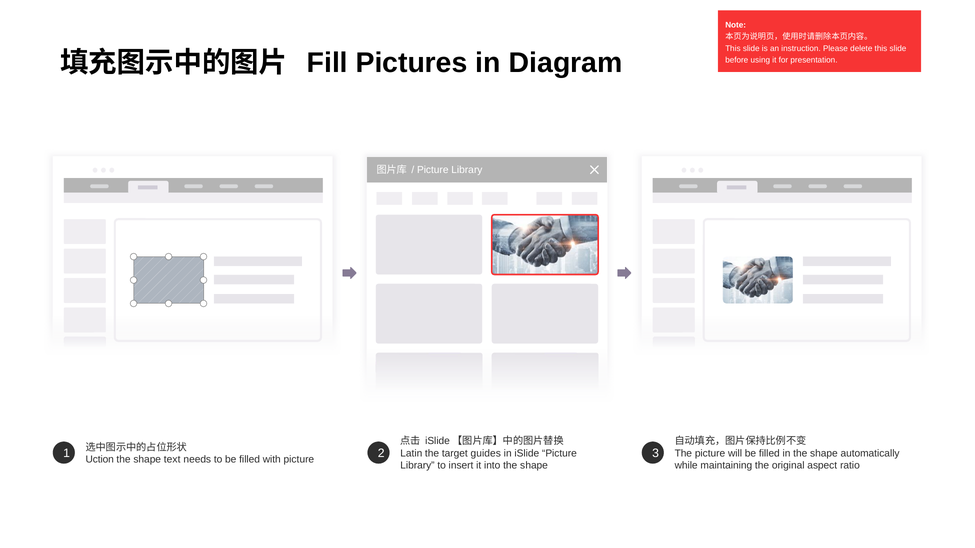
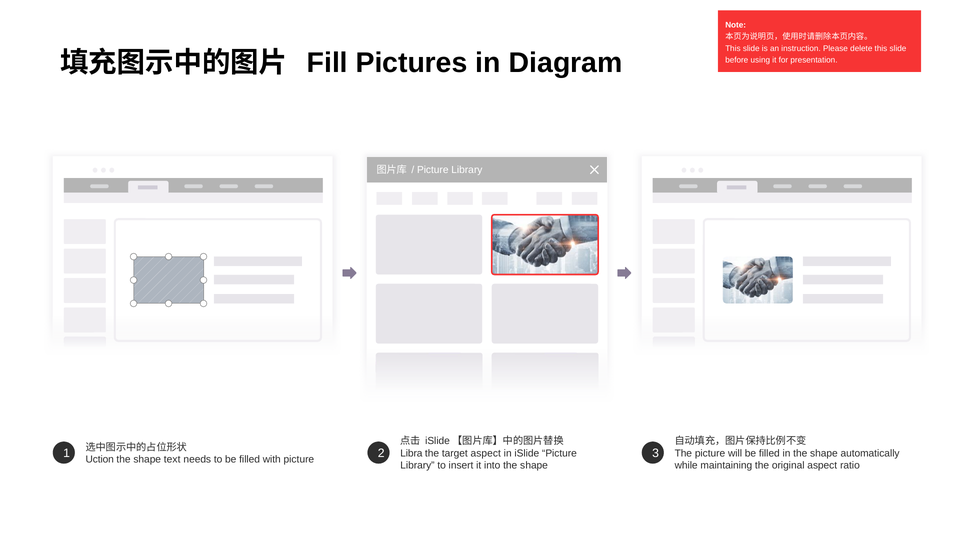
Latin: Latin -> Libra (411, 454)
target guides: guides -> aspect (486, 454)
